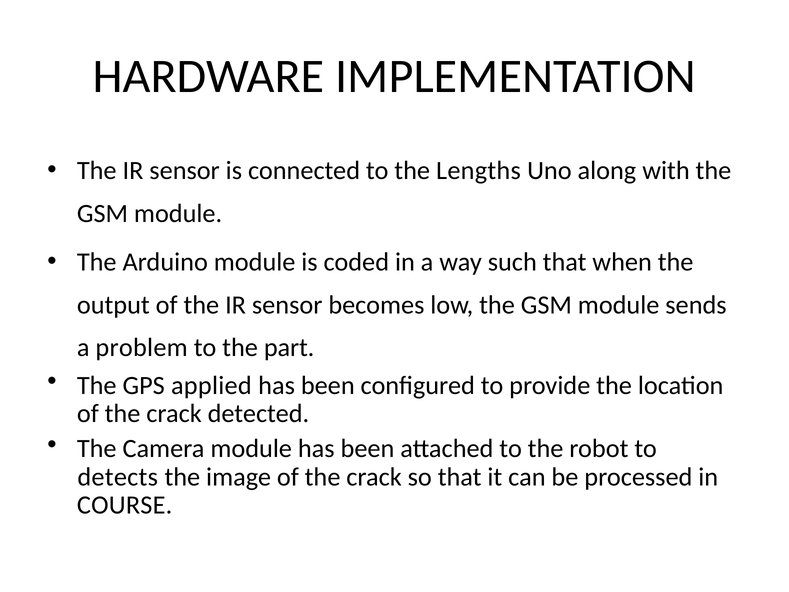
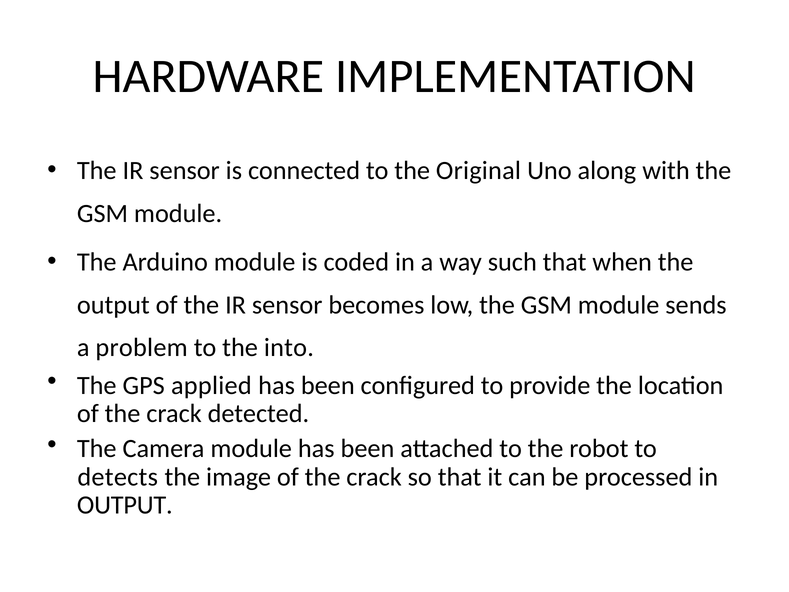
Lengths: Lengths -> Original (478, 171)
part: part -> into (289, 347)
COURSE: COURSE -> OUTPUT (125, 505)
